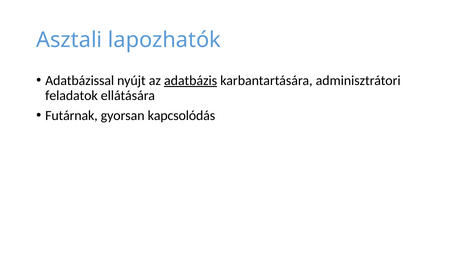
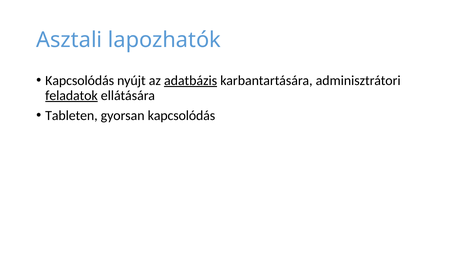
Adatbázissal: Adatbázissal -> Kapcsolódás (80, 80)
feladatok underline: none -> present (71, 95)
Futárnak: Futárnak -> Tableten (71, 115)
